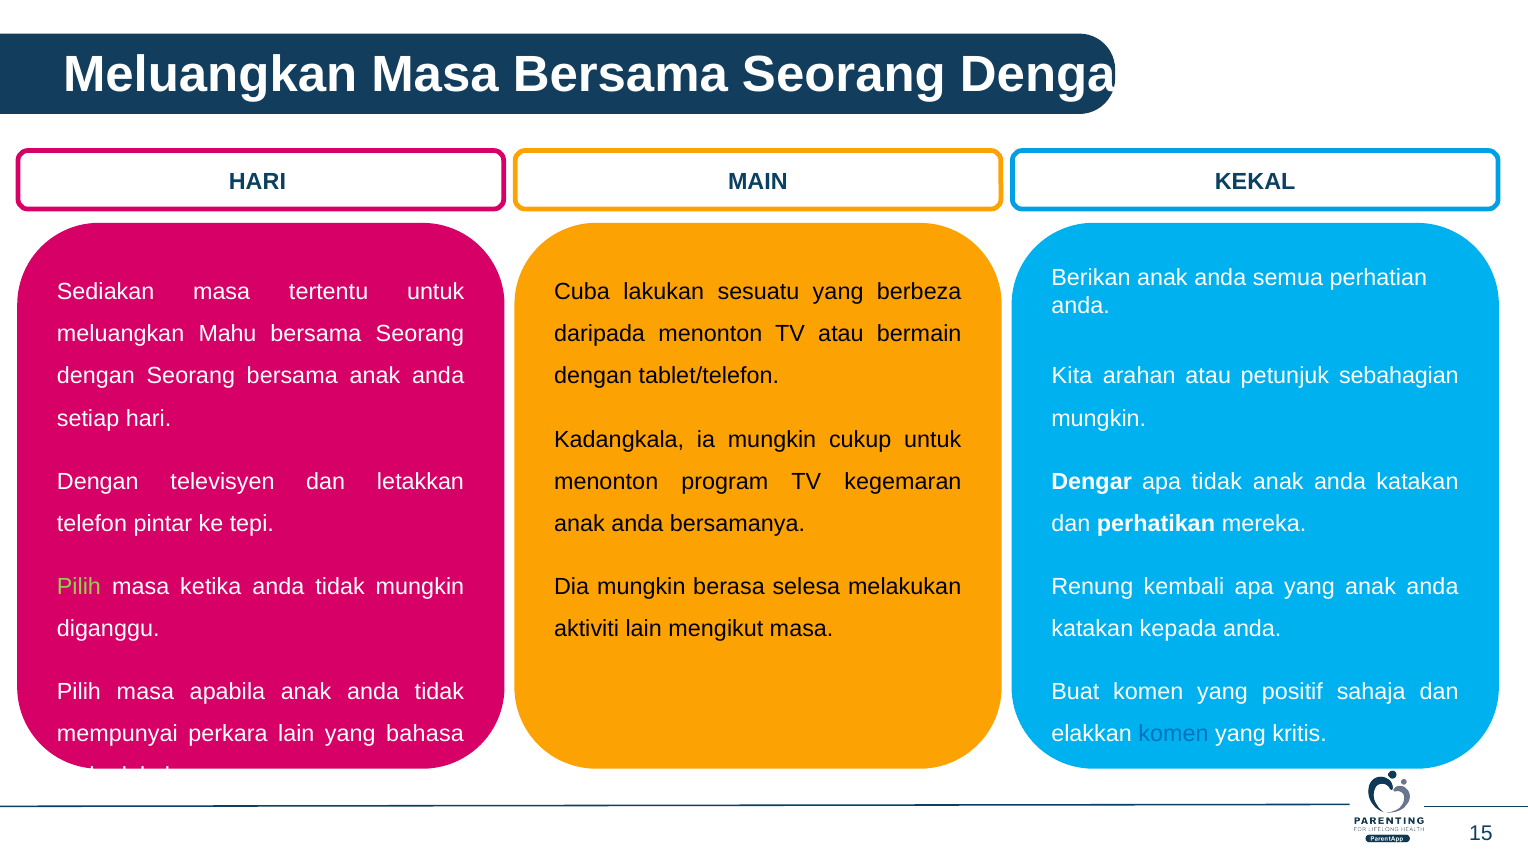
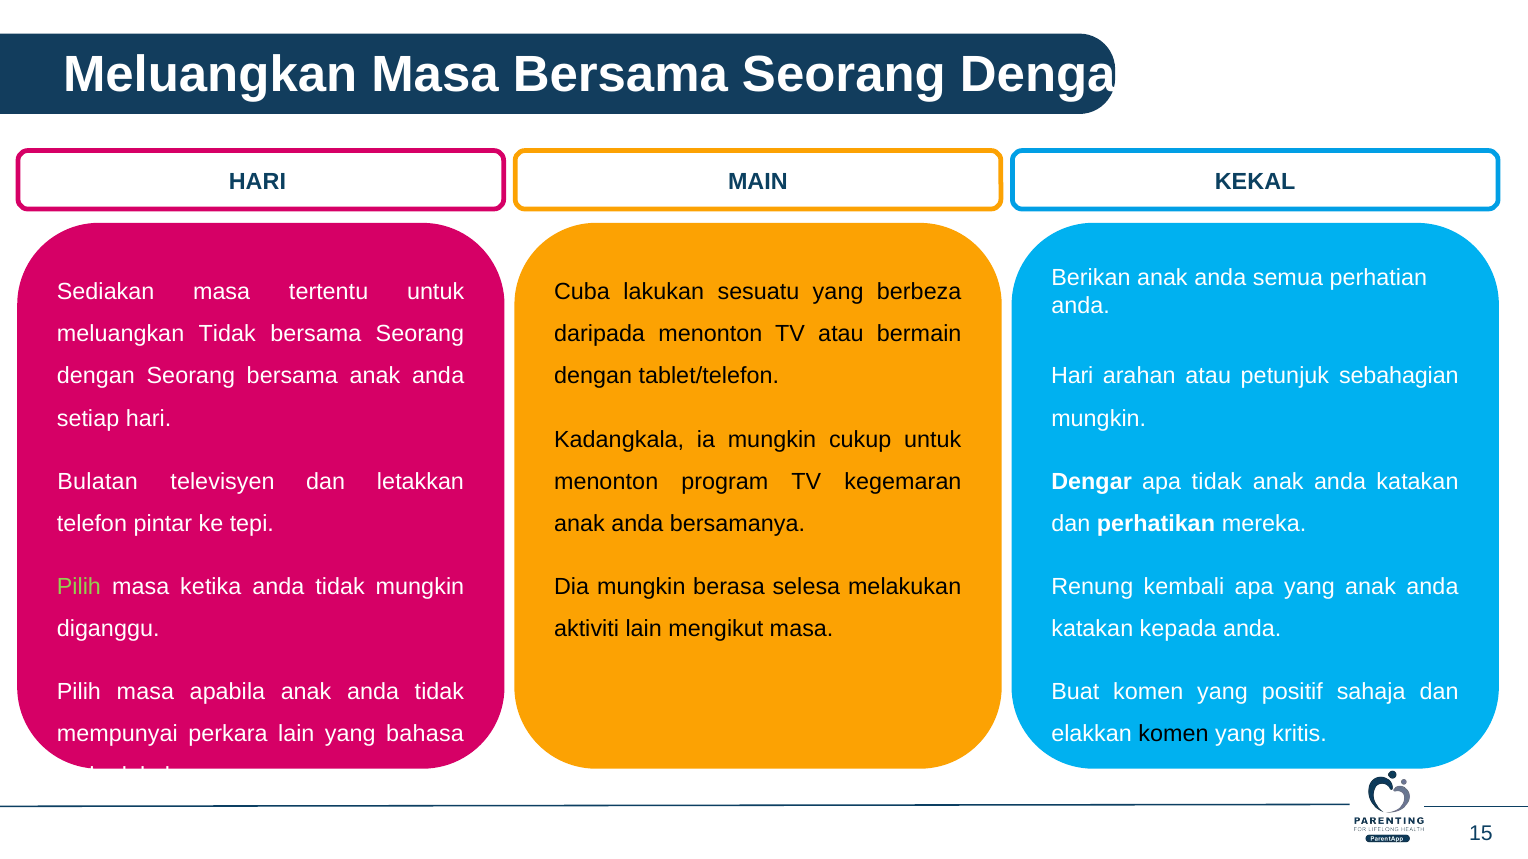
meluangkan Mahu: Mahu -> Tidak (227, 334)
Kita: Kita -> Hari (1072, 377)
Dengan: Dengan -> Bulatan (98, 482)
komen colour: blue -> black (1173, 735)
